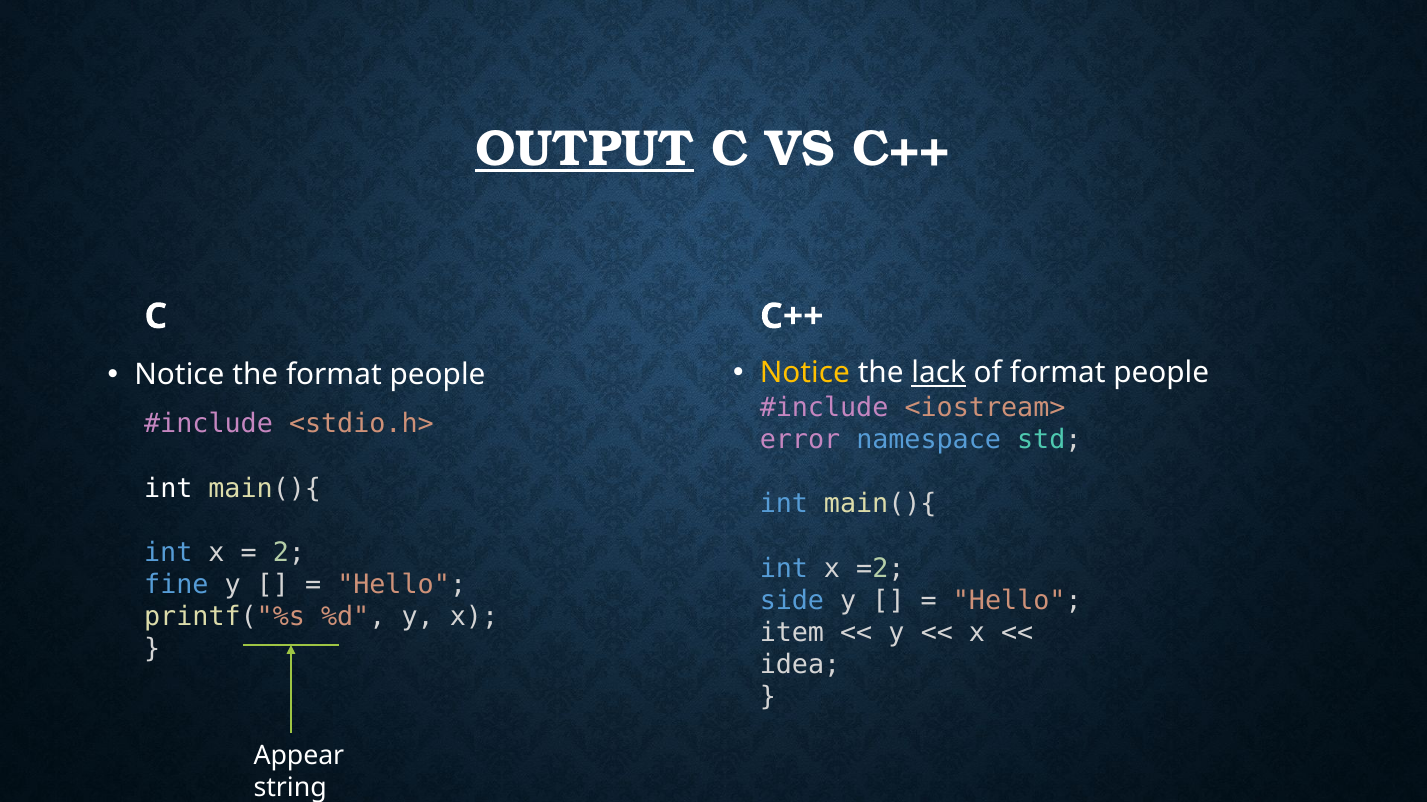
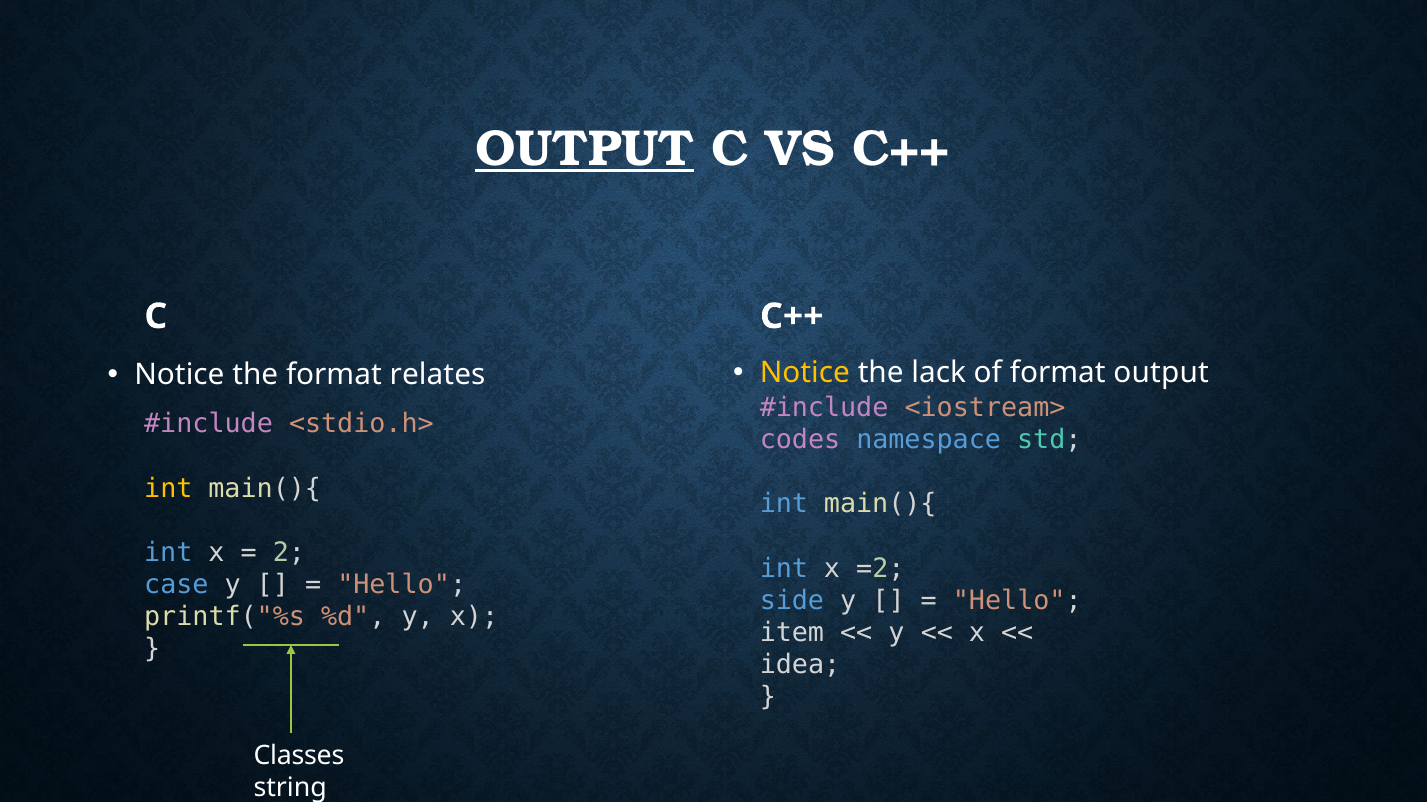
lack underline: present -> none (939, 373)
of format people: people -> output (1161, 373)
the format people: people -> relates (438, 375)
error: error -> codes (800, 440)
int colour: white -> yellow (168, 489)
fine: fine -> case (176, 585)
Appear: Appear -> Classes (299, 757)
